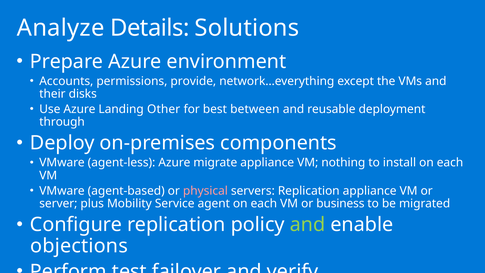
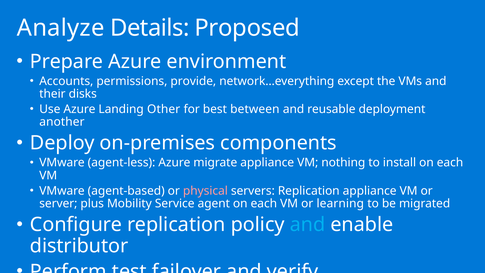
Solutions: Solutions -> Proposed (247, 28)
through: through -> another (62, 122)
business: business -> learning (340, 203)
and colour: light green -> light blue (308, 225)
objections: objections -> distributor (79, 246)
